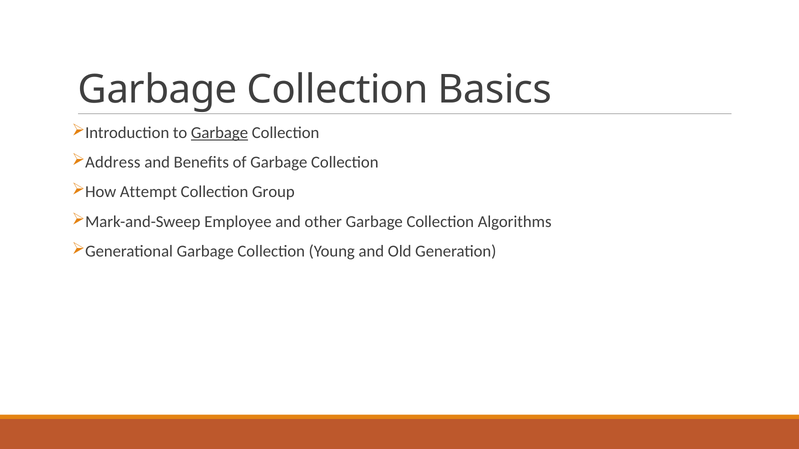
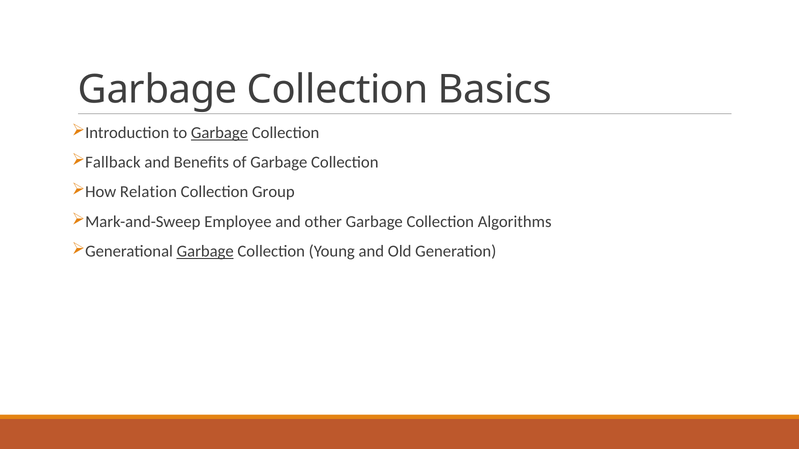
Address: Address -> Fallback (113, 162)
Attempt: Attempt -> Relation (148, 192)
Garbage underline: none -> present (205, 251)
